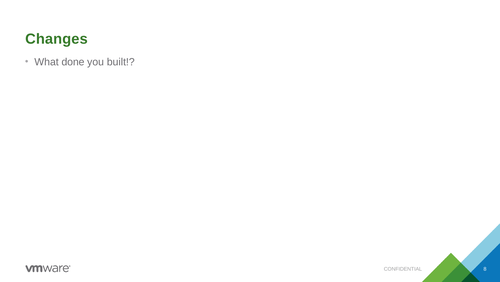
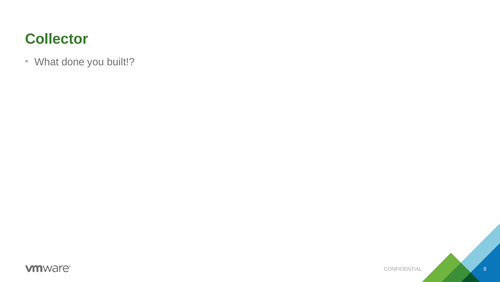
Changes: Changes -> Collector (57, 39)
